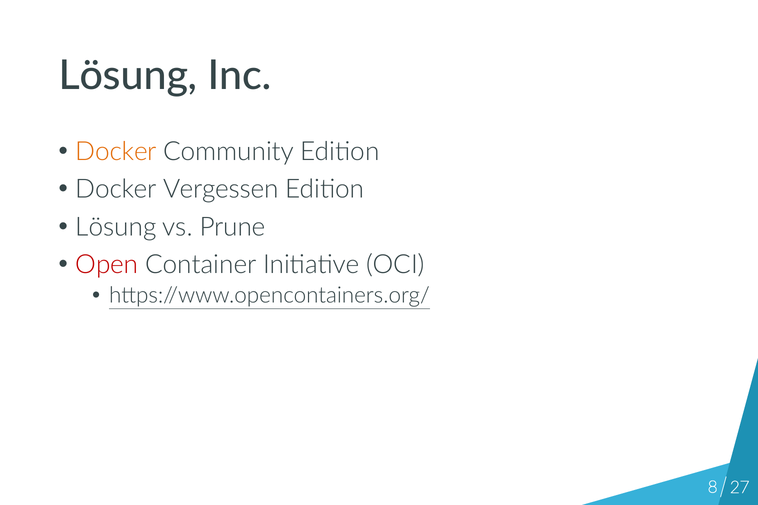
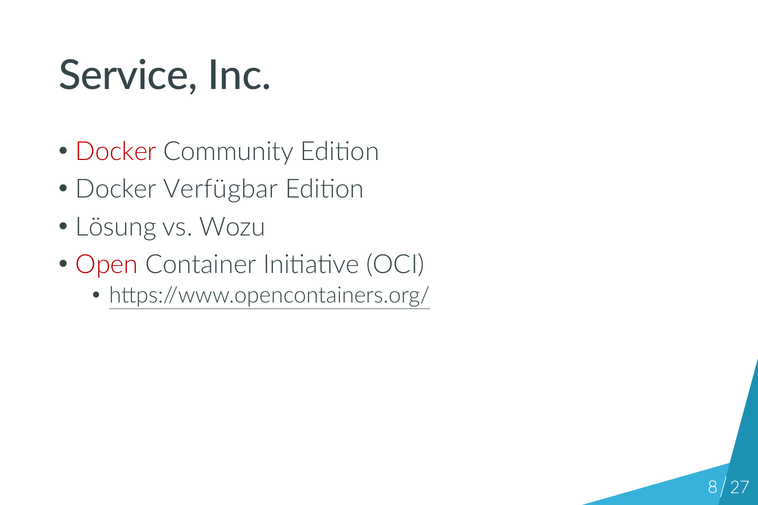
Lösung: Lösung -> Service (128, 75)
Docker colour: orange -> red (116, 152)
Vergessen: Vergessen -> Verfügbar (220, 189)
Prune: Prune -> Wozu (232, 227)
